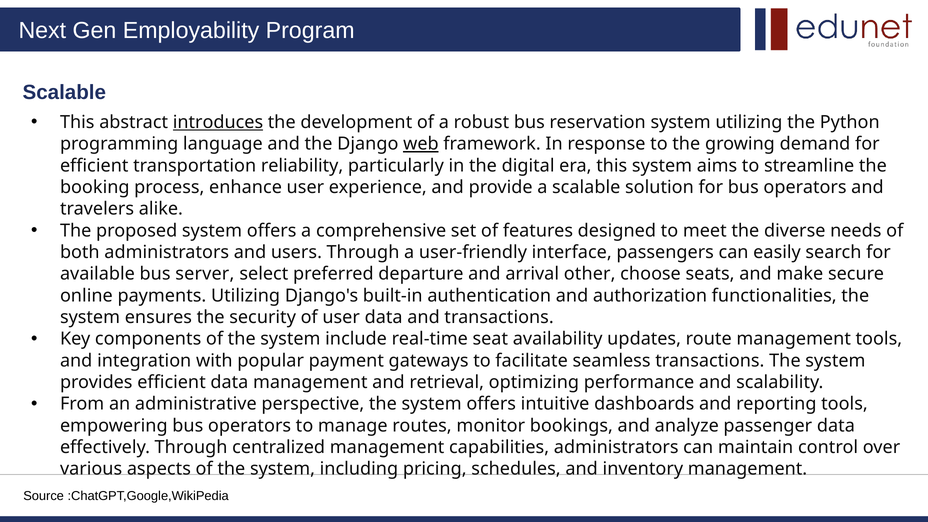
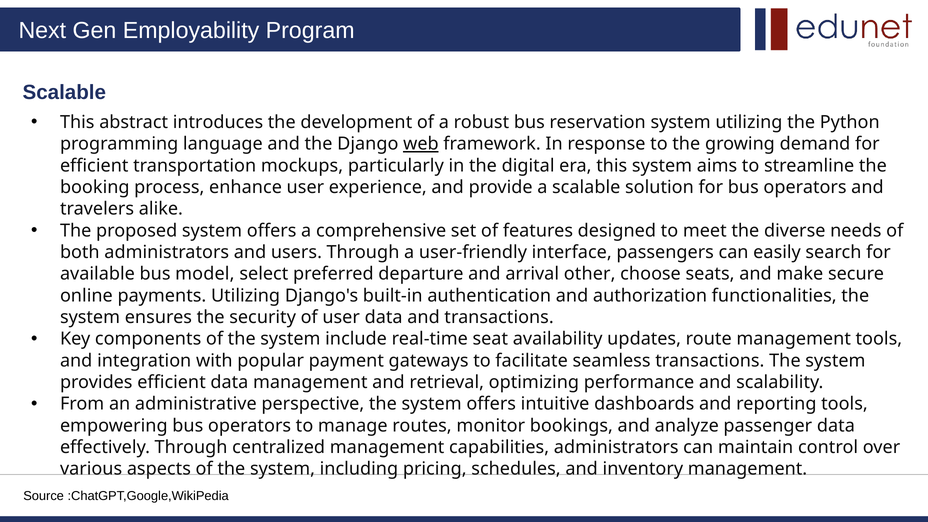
introduces underline: present -> none (218, 122)
reliability: reliability -> mockups (302, 166)
server: server -> model (205, 274)
